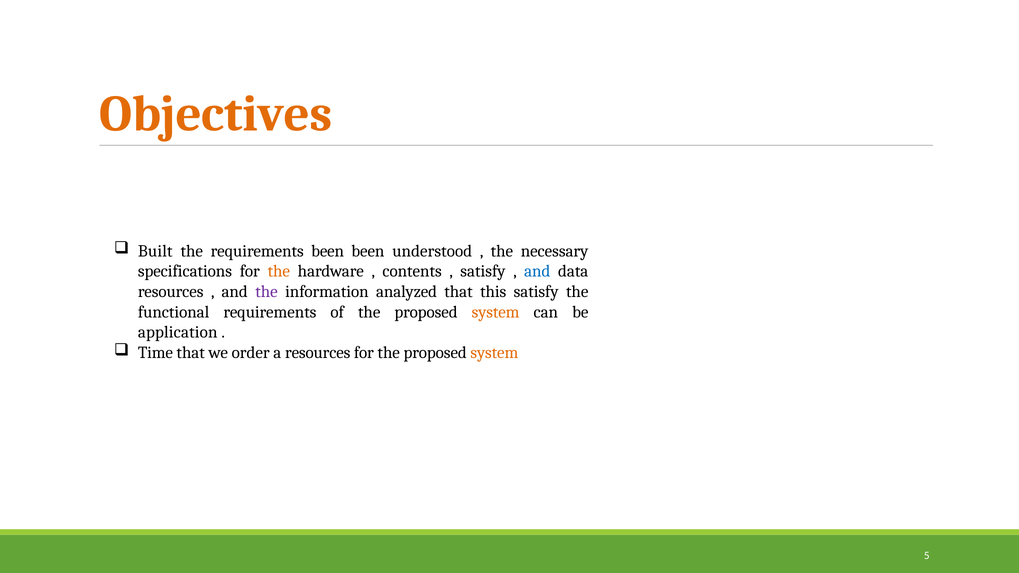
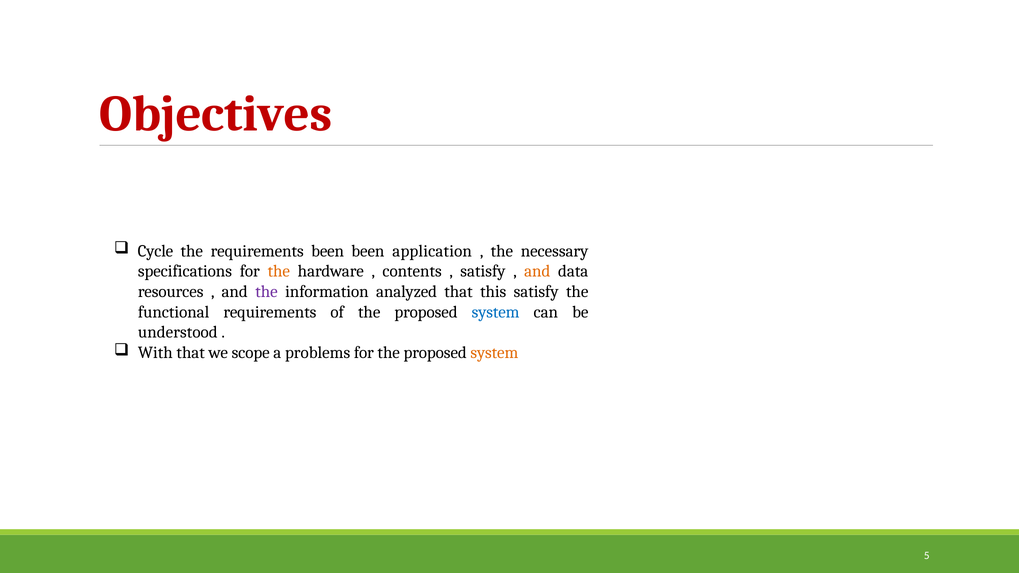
Objectives colour: orange -> red (216, 114)
Built: Built -> Cycle (155, 251)
understood: understood -> application (432, 251)
and colour: blue -> orange (537, 271)
system colour: orange -> blue (496, 312)
application: application -> understood (178, 332)
Time: Time -> With (155, 353)
order: order -> scope (251, 353)
a resources: resources -> problems (318, 353)
